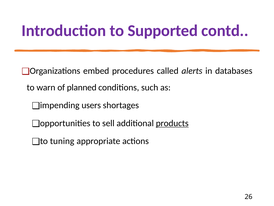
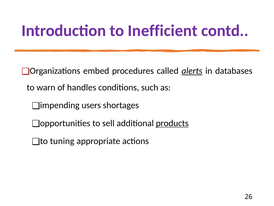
Supported: Supported -> Inefficient (163, 31)
alerts underline: none -> present (192, 71)
planned: planned -> handles (82, 87)
